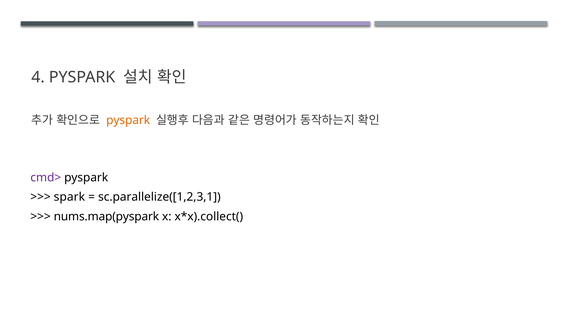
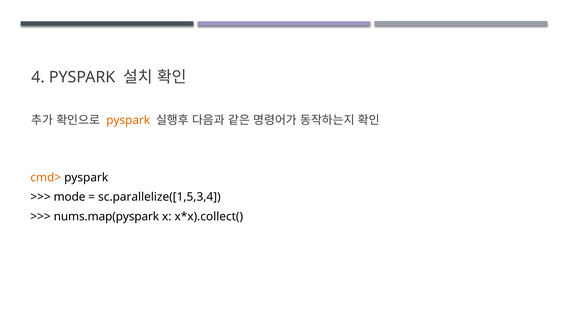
cmd> colour: purple -> orange (46, 178)
spark: spark -> mode (70, 197)
sc.parallelize([1,2,3,1: sc.parallelize([1,2,3,1 -> sc.parallelize([1,5,3,4 (159, 197)
